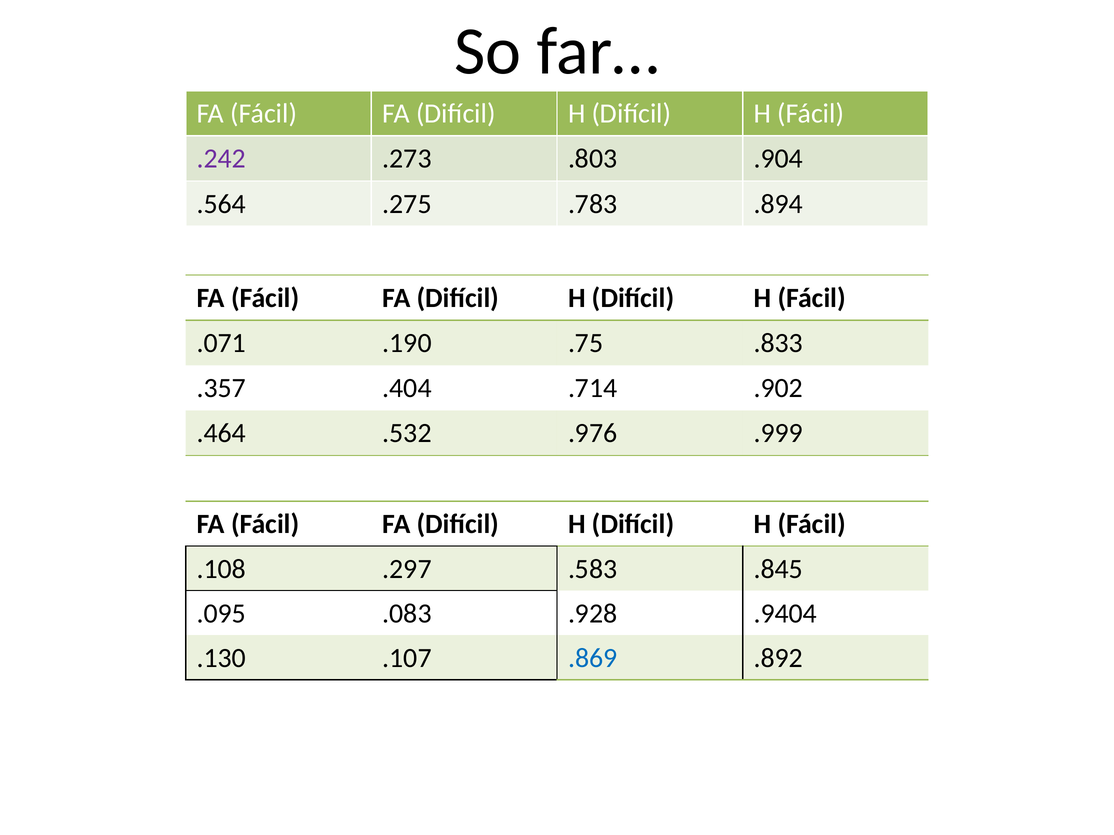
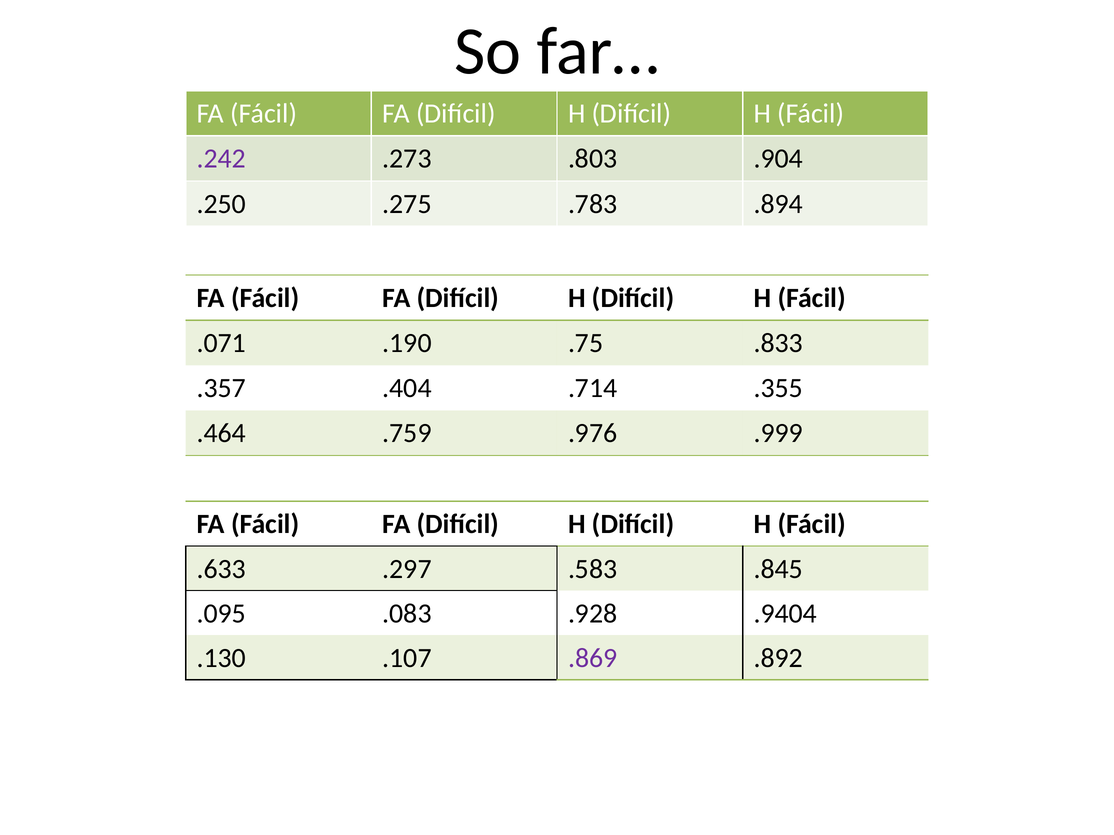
.564: .564 -> .250 (221, 204)
.902: .902 -> .355 (778, 388)
.532: .532 -> .759 (407, 434)
.108: .108 -> .633 (221, 569)
.869 colour: blue -> purple (593, 658)
